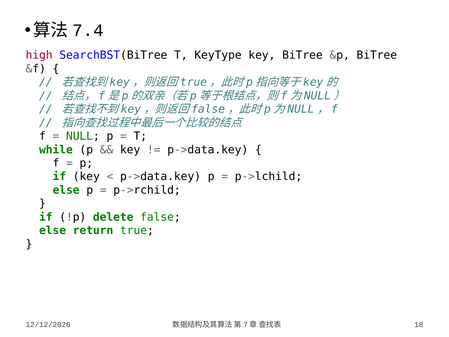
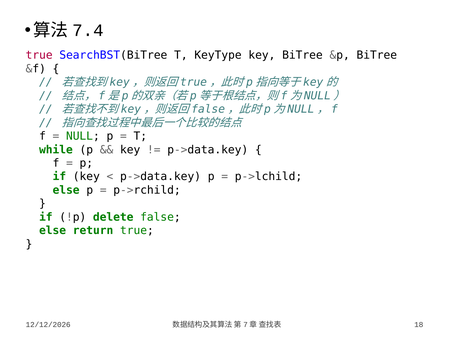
high: high -> true (39, 55)
